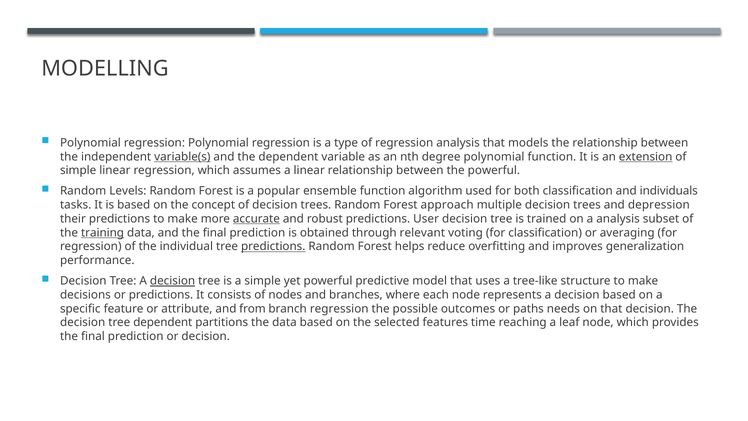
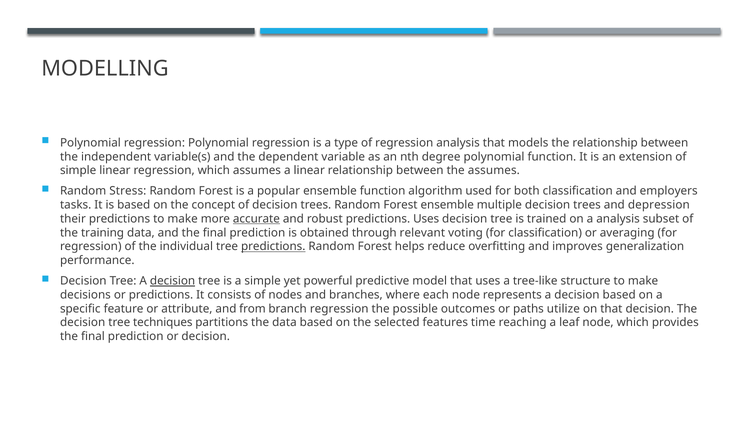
variable(s underline: present -> none (182, 157)
extension underline: present -> none (646, 157)
the powerful: powerful -> assumes (494, 170)
Levels: Levels -> Stress (128, 191)
individuals: individuals -> employers (669, 191)
Forest approach: approach -> ensemble (447, 205)
predictions User: User -> Uses (426, 219)
training underline: present -> none (103, 233)
needs: needs -> utilize (563, 308)
tree dependent: dependent -> techniques (163, 322)
